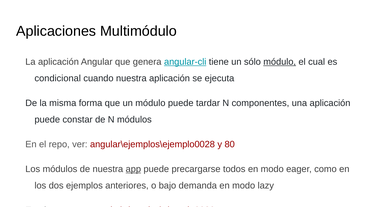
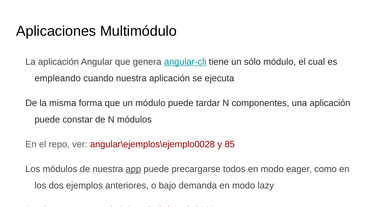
módulo underline: present -> none (280, 62)
condicional: condicional -> empleando (58, 78)
80: 80 -> 85 (230, 144)
